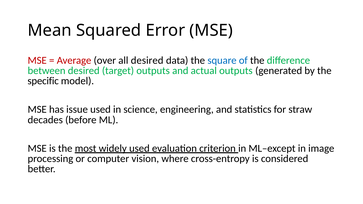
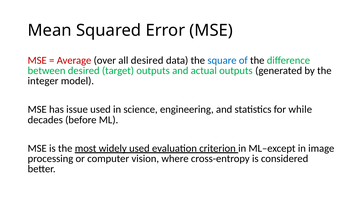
specific: specific -> integer (43, 81)
straw: straw -> while (300, 110)
